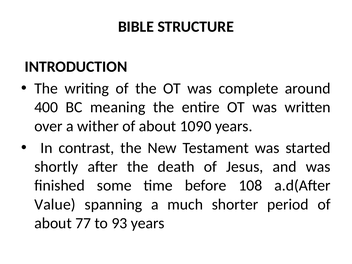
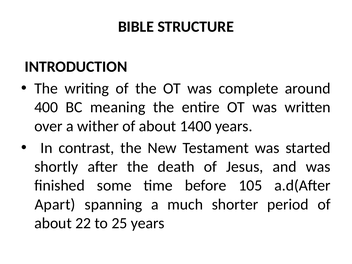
1090: 1090 -> 1400 (196, 126)
108: 108 -> 105 (250, 186)
Value: Value -> Apart (55, 204)
77: 77 -> 22 (83, 223)
93: 93 -> 25 (119, 223)
